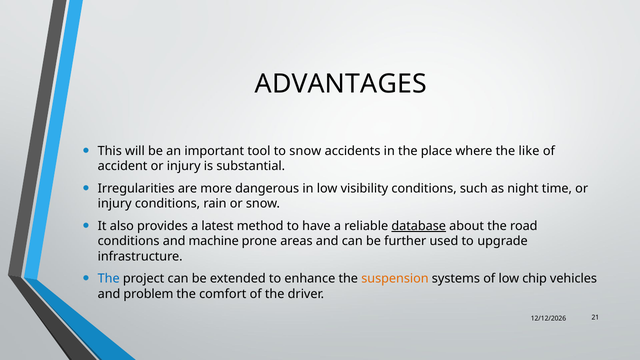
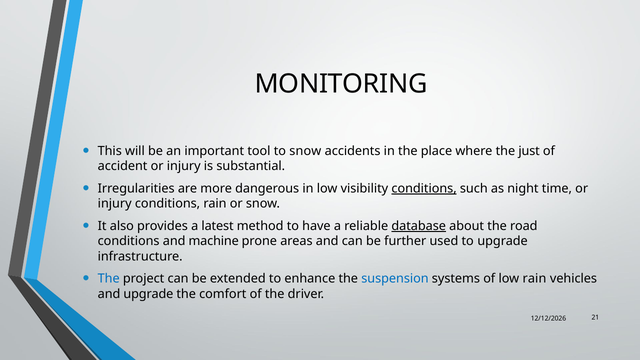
ADVANTAGES: ADVANTAGES -> MONITORING (341, 84)
like: like -> just (529, 151)
conditions underline: none -> present (424, 188)
suspension colour: orange -> blue (395, 279)
low chip: chip -> rain (534, 279)
and problem: problem -> upgrade (148, 294)
